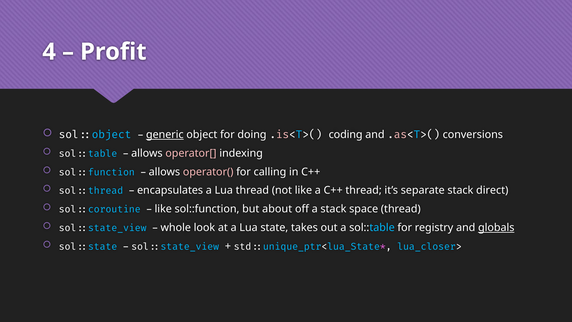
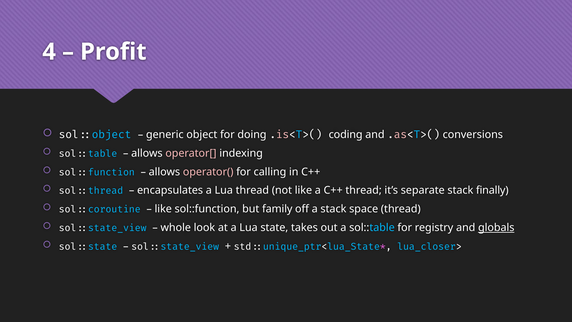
generic underline: present -> none (165, 135)
direct: direct -> finally (492, 190)
about: about -> family (277, 209)
